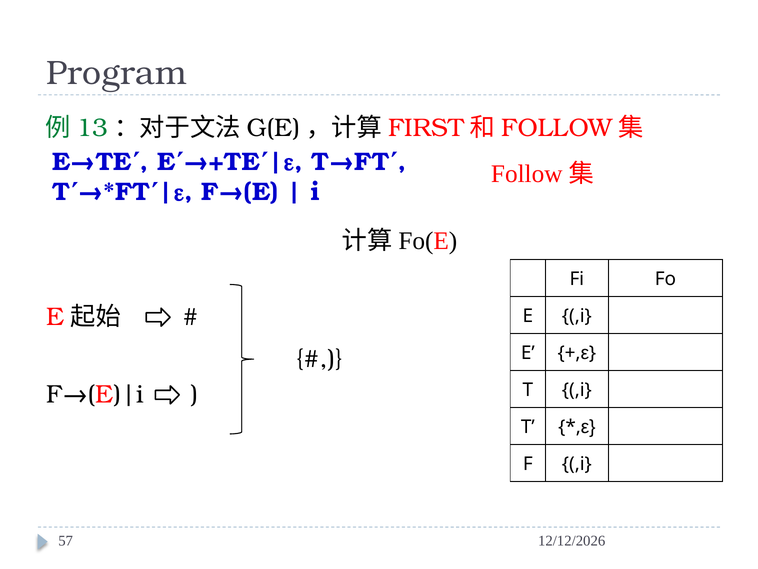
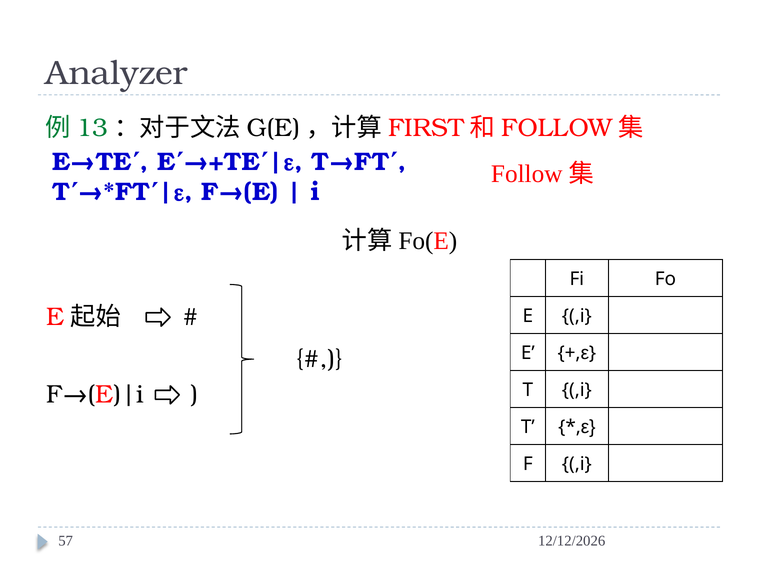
Program: Program -> Analyzer (117, 73)
